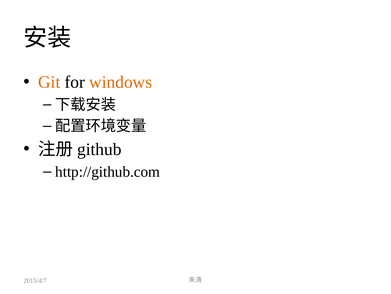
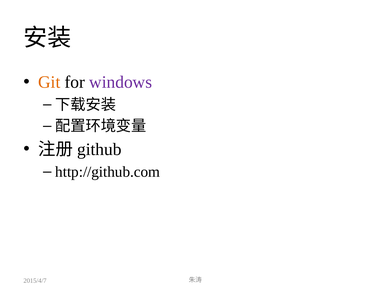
windows colour: orange -> purple (121, 82)
